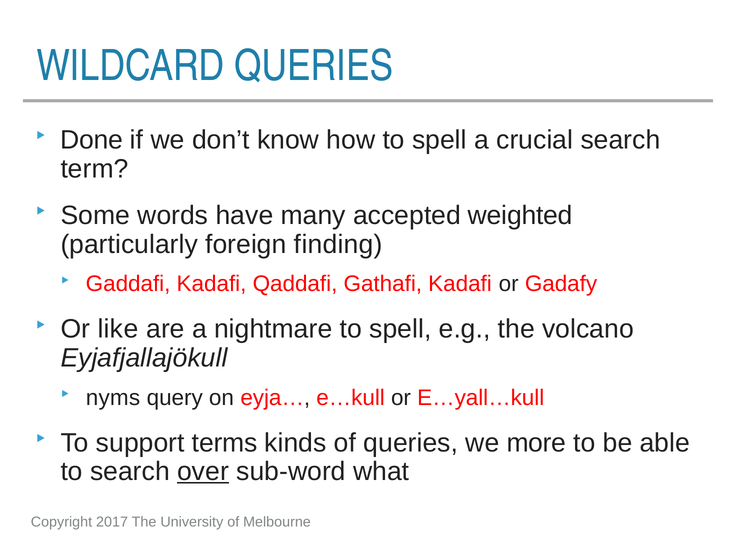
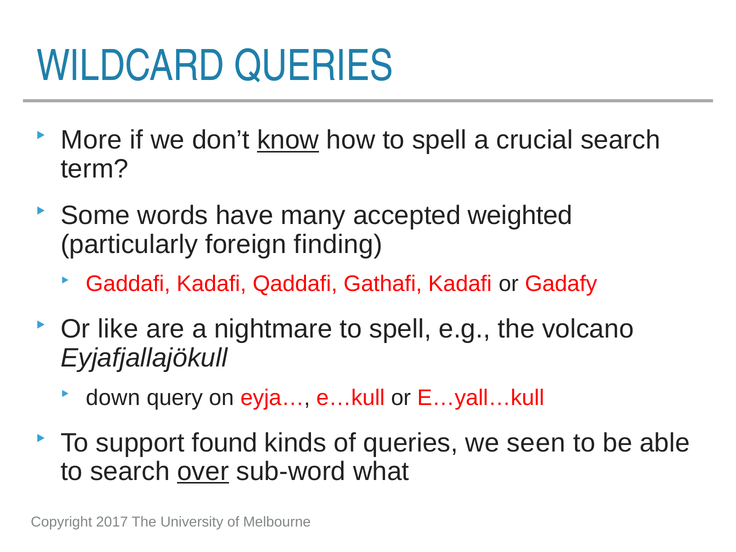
Done: Done -> More (91, 140)
know underline: none -> present (288, 140)
nyms: nyms -> down (113, 398)
terms: terms -> found (225, 443)
more: more -> seen (536, 443)
